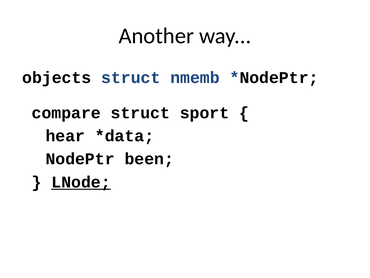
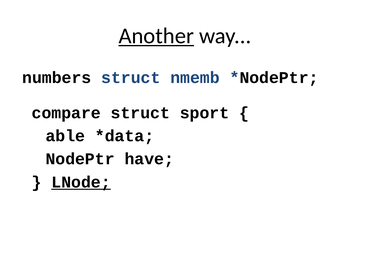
Another underline: none -> present (156, 36)
objects: objects -> numbers (57, 78)
hear: hear -> able (65, 136)
been: been -> have (149, 159)
